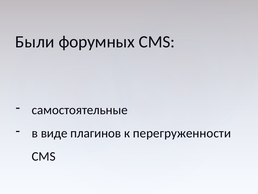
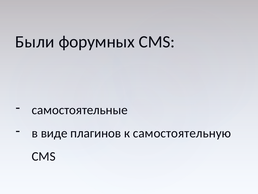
перегруженности: перегруженности -> самостоятельную (182, 133)
